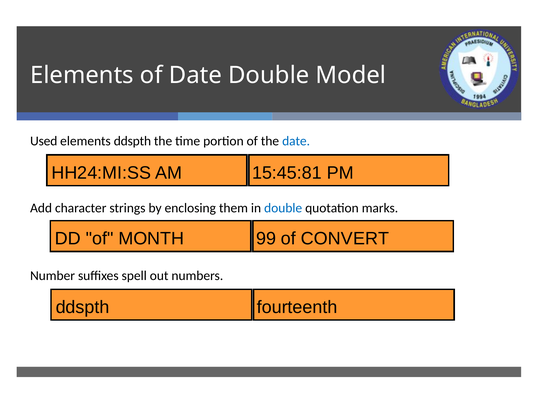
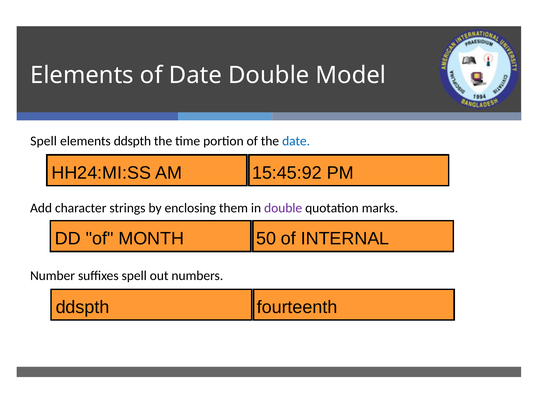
Used: Used -> Spell (44, 141)
15:45:81: 15:45:81 -> 15:45:92 (287, 173)
double colour: blue -> purple (283, 208)
99: 99 -> 50 (266, 238)
CONVERT: CONVERT -> INTERNAL (345, 238)
